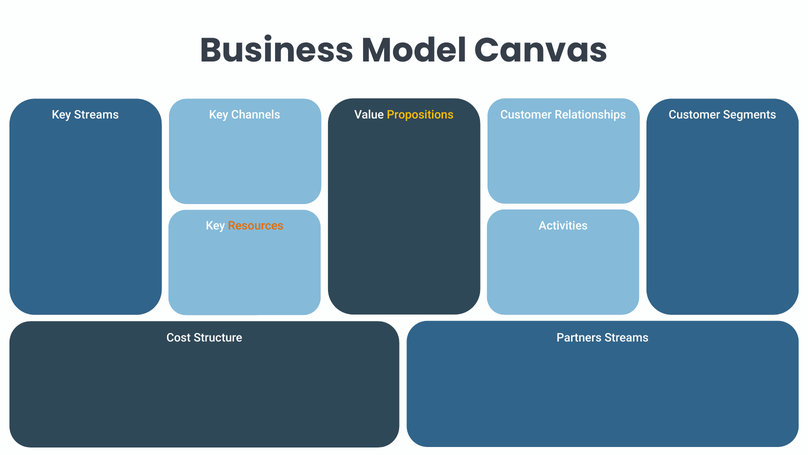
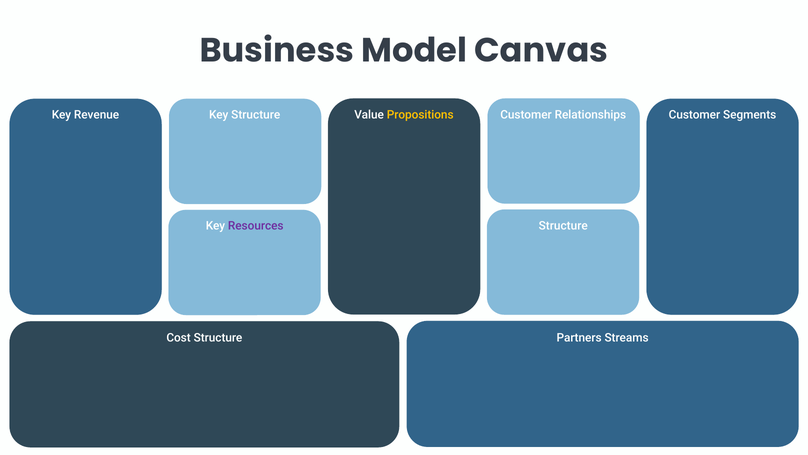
Key Streams: Streams -> Revenue (97, 115)
Key Channels: Channels -> Structure (256, 115)
Resources colour: orange -> purple (256, 225)
Activities: Activities -> Structure (563, 225)
